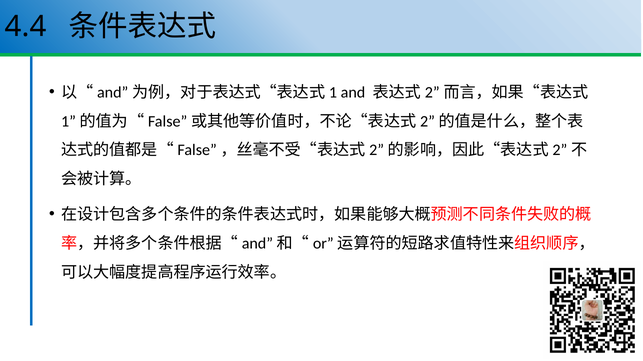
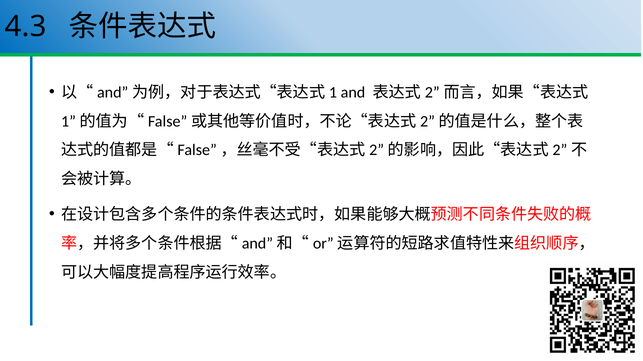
4.4: 4.4 -> 4.3 (26, 26)
